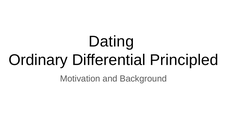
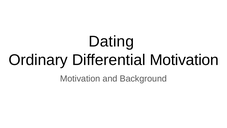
Differential Principled: Principled -> Motivation (184, 60)
